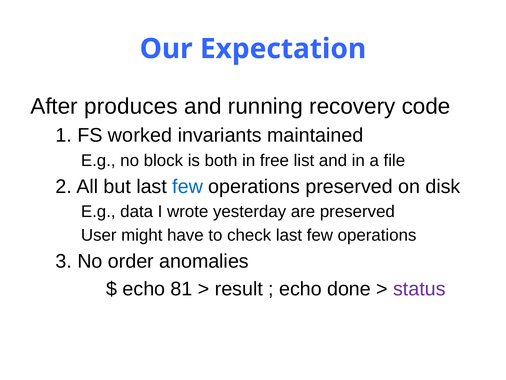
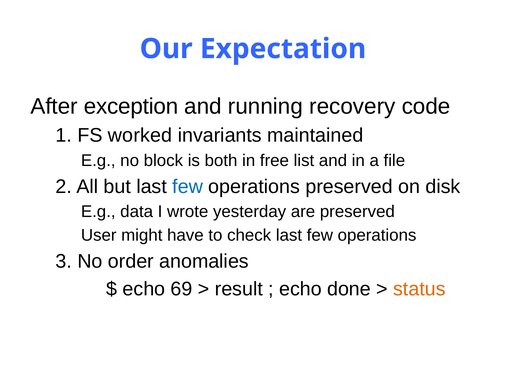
produces: produces -> exception (131, 106)
81: 81 -> 69 (182, 289)
status colour: purple -> orange (419, 289)
